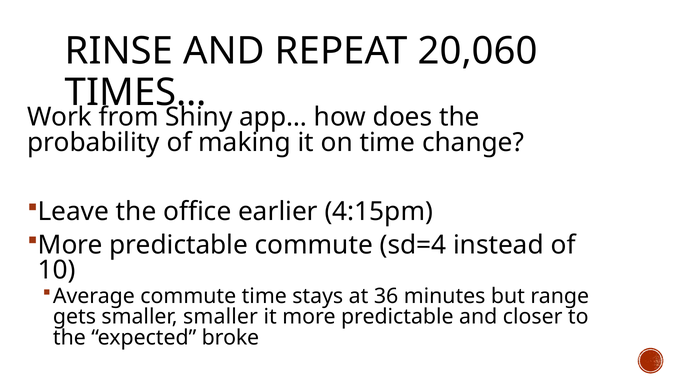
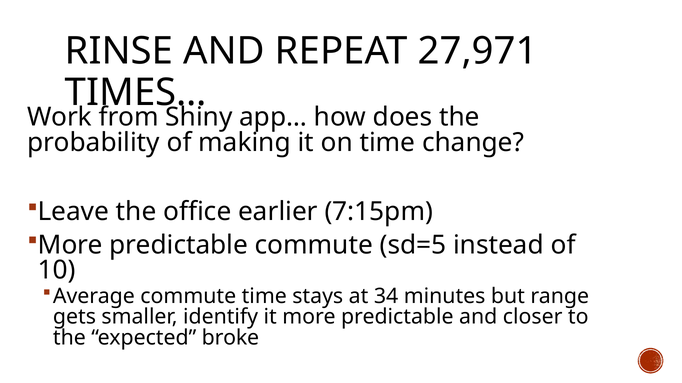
20,060: 20,060 -> 27,971 (478, 51)
4:15pm: 4:15pm -> 7:15pm (379, 212)
sd=4: sd=4 -> sd=5 (413, 245)
36: 36 -> 34 (386, 297)
smaller smaller: smaller -> identify (221, 317)
